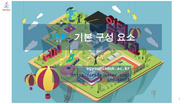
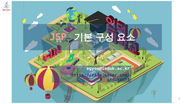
JSP colour: light blue -> pink (58, 37)
